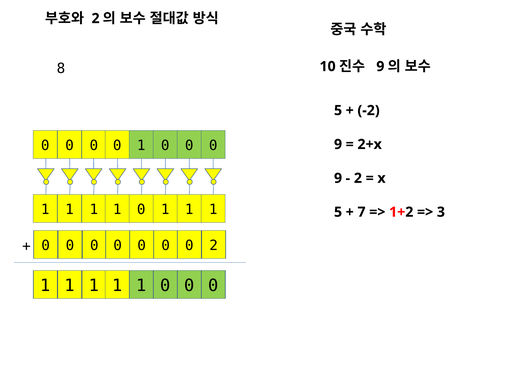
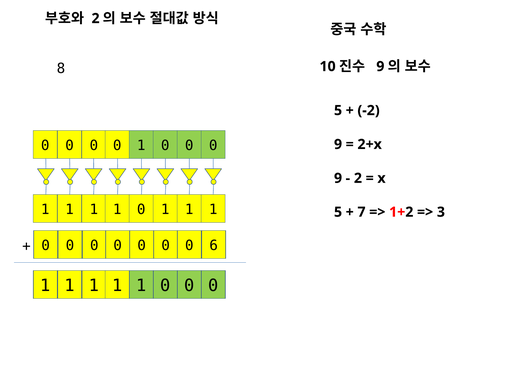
0 2: 2 -> 6 (214, 246)
